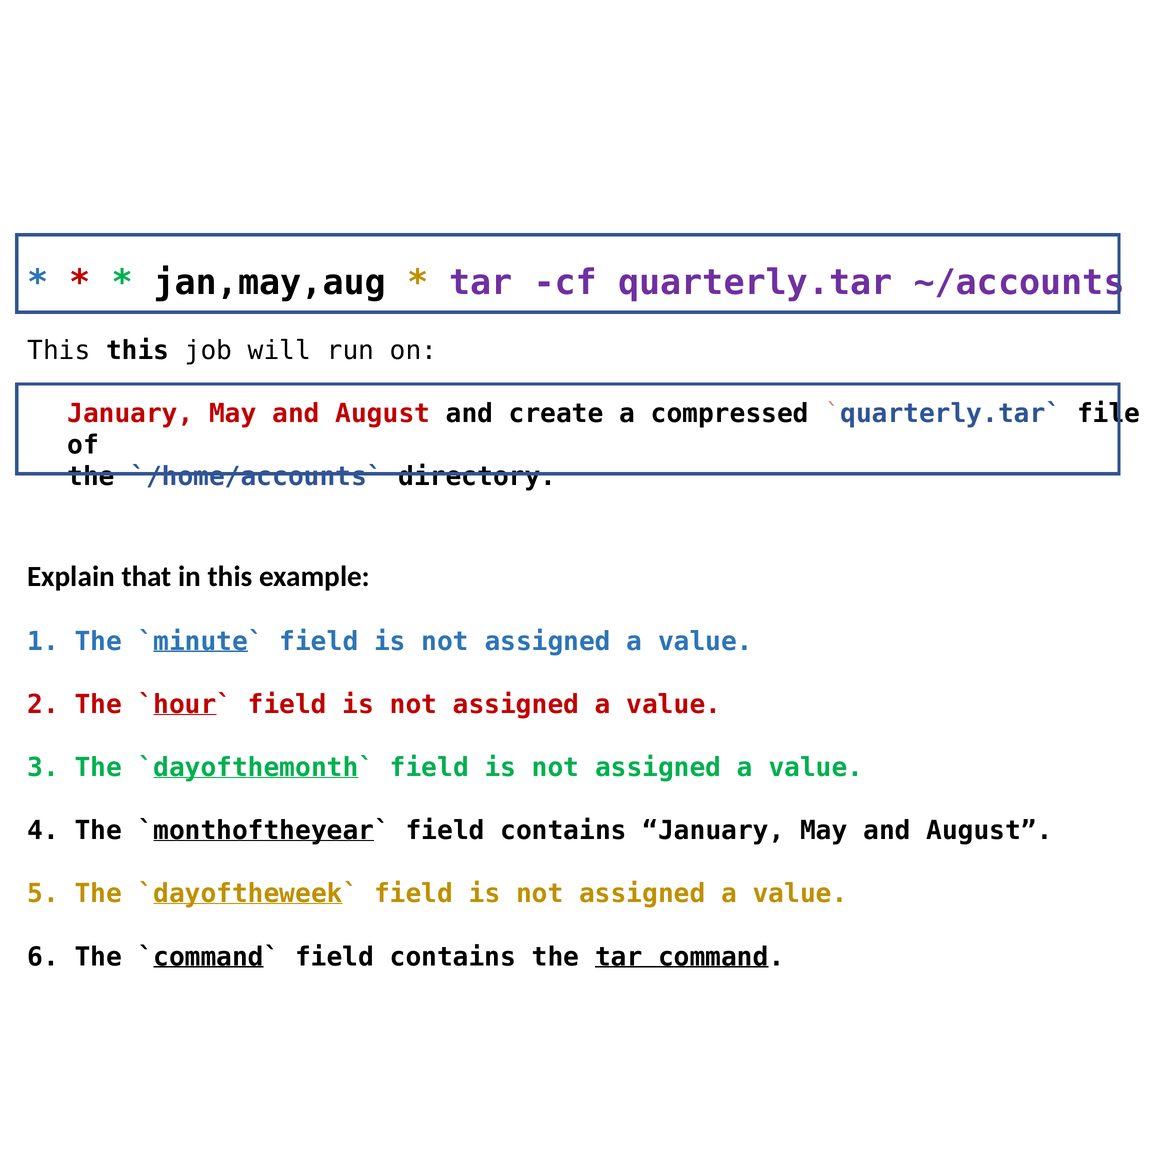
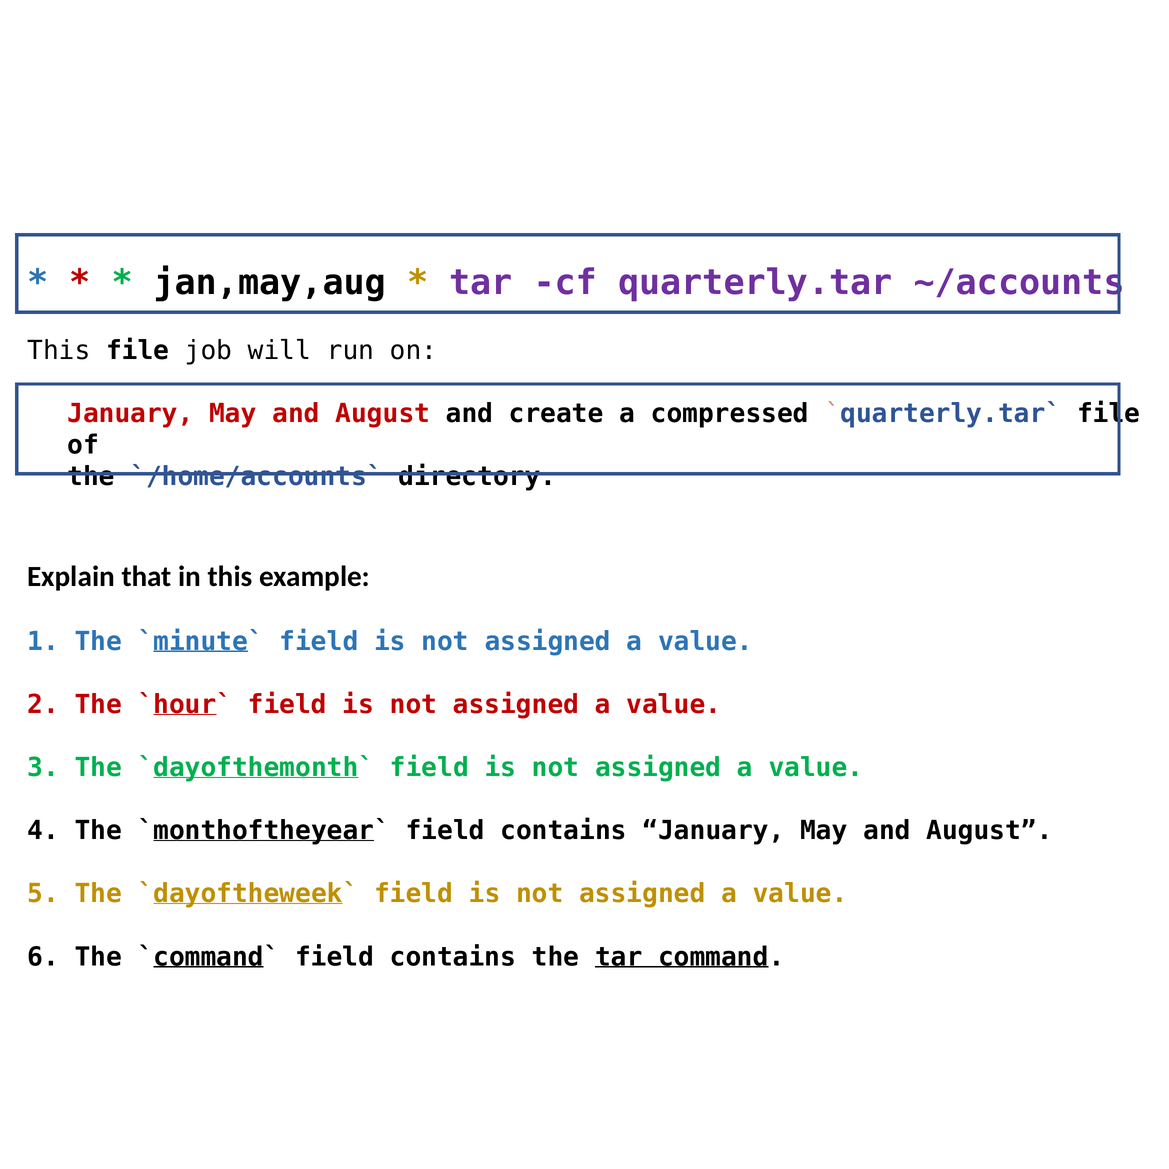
This this: this -> file (138, 350)
